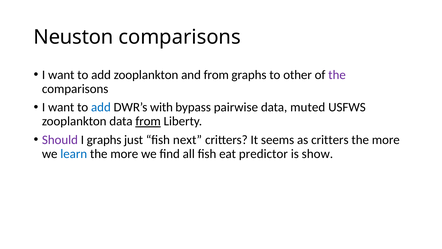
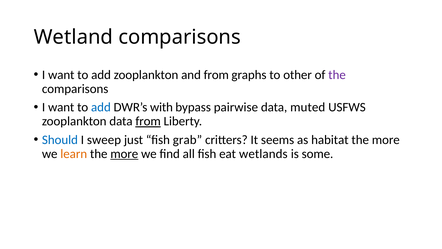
Neuston: Neuston -> Wetland (73, 37)
Should colour: purple -> blue (60, 140)
I graphs: graphs -> sweep (104, 140)
next: next -> grab (187, 140)
as critters: critters -> habitat (330, 140)
learn colour: blue -> orange (74, 154)
more underline: none -> present (124, 154)
predictor: predictor -> wetlands (263, 154)
show: show -> some (318, 154)
